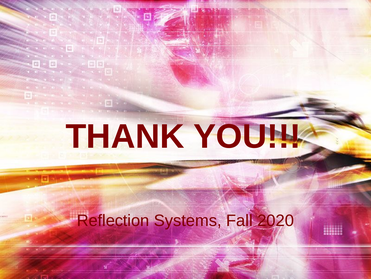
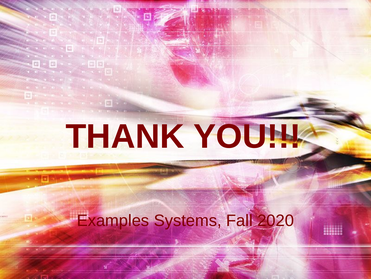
Reflection: Reflection -> Examples (113, 220)
